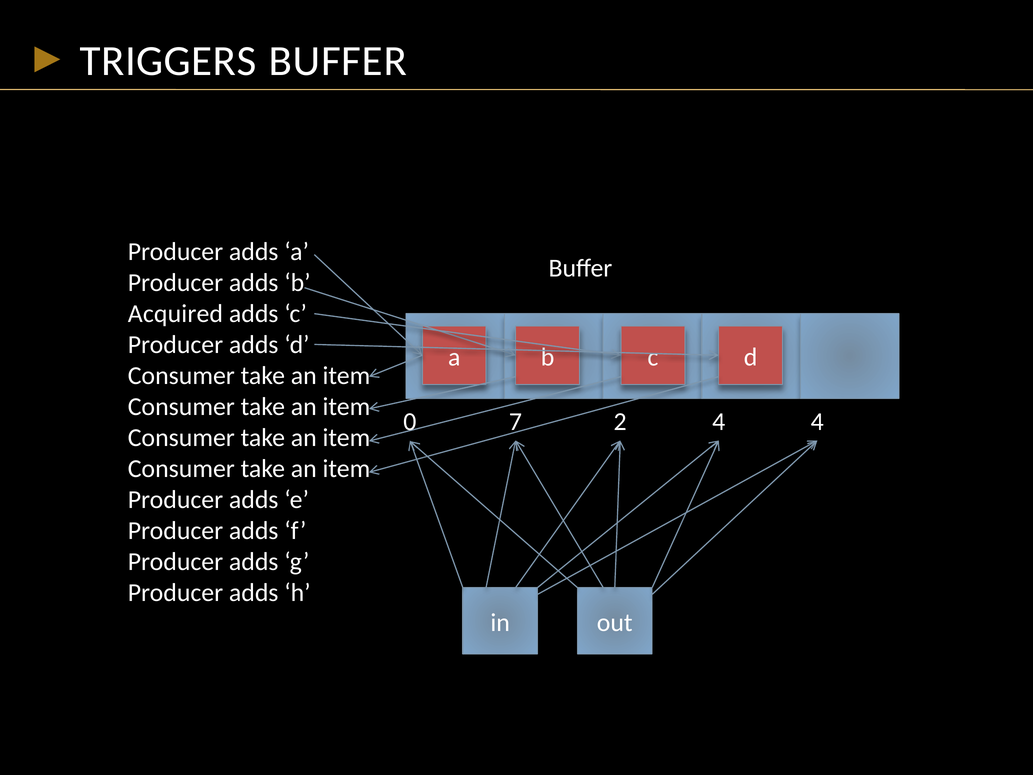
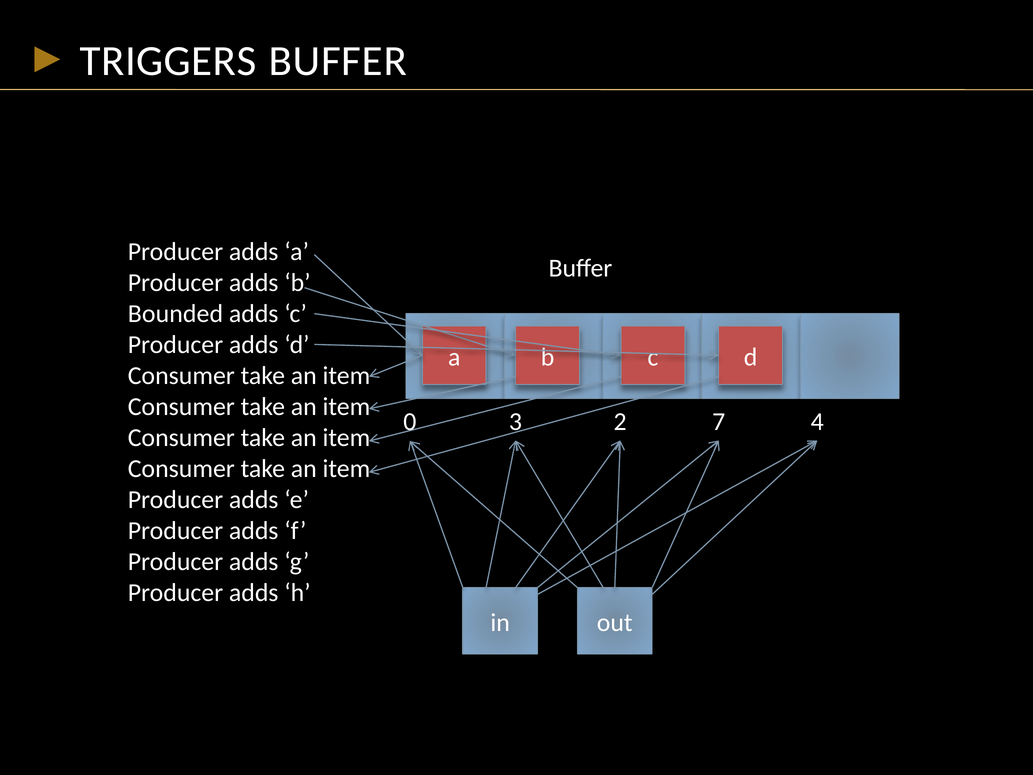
Acquired: Acquired -> Bounded (175, 313)
7: 7 -> 3 (516, 422)
2 4: 4 -> 7 (719, 422)
